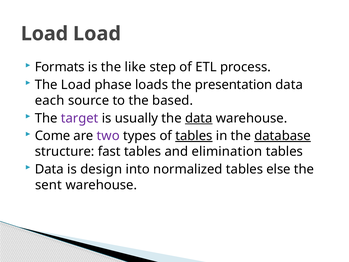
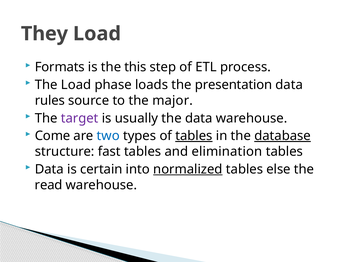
Load: Load -> They (44, 34)
like: like -> this (135, 67)
each: each -> rules (50, 100)
based: based -> major (173, 100)
data underline: present -> none (199, 118)
two colour: purple -> blue (108, 136)
design: design -> certain (101, 169)
normalized underline: none -> present (188, 169)
sent: sent -> read (49, 185)
